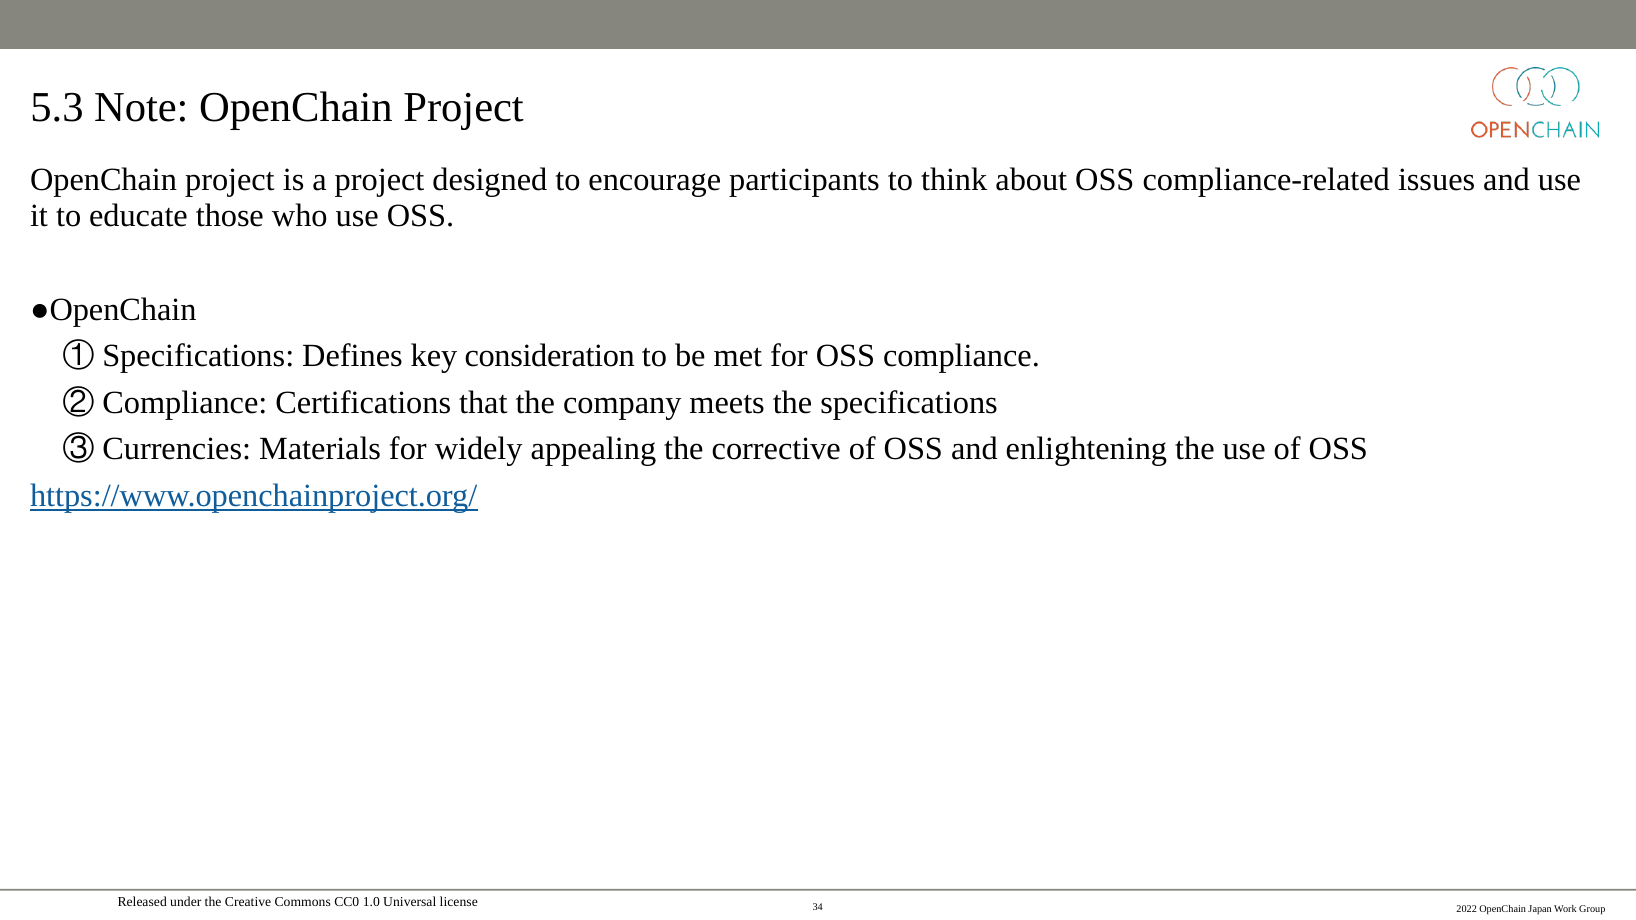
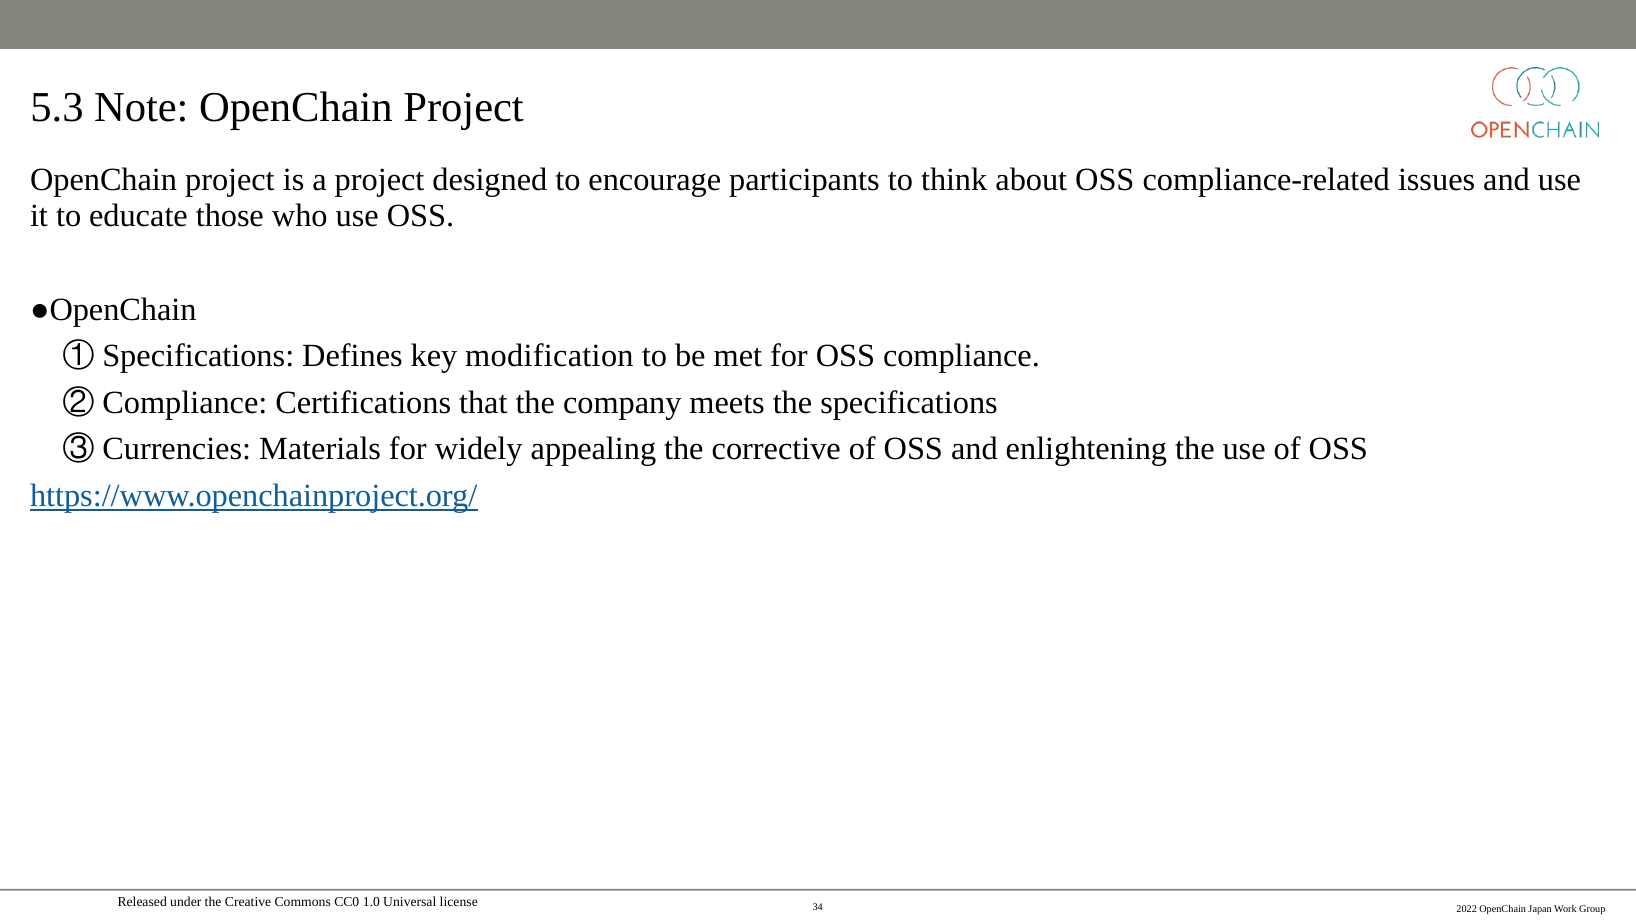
consideration: consideration -> modification (549, 356)
